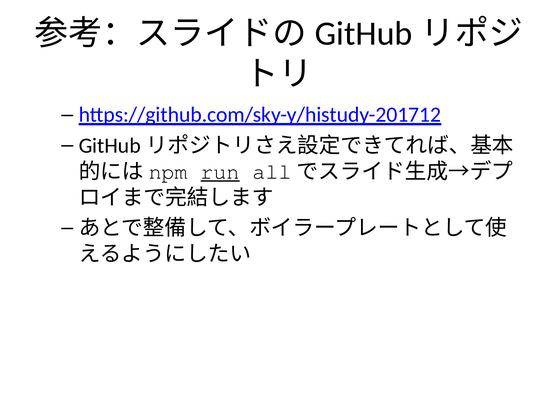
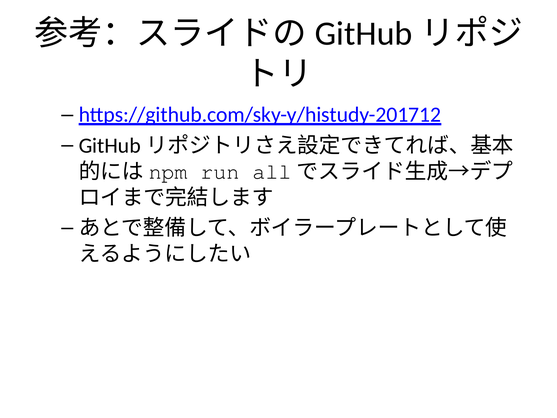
run underline: present -> none (220, 172)
